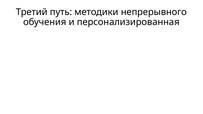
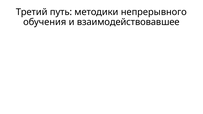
персонализированная: персонализированная -> взаимодействовавшее (128, 22)
